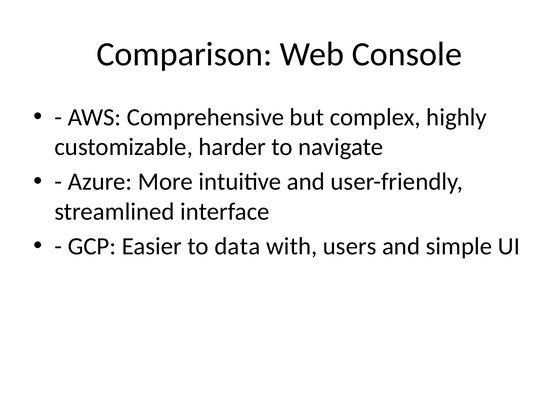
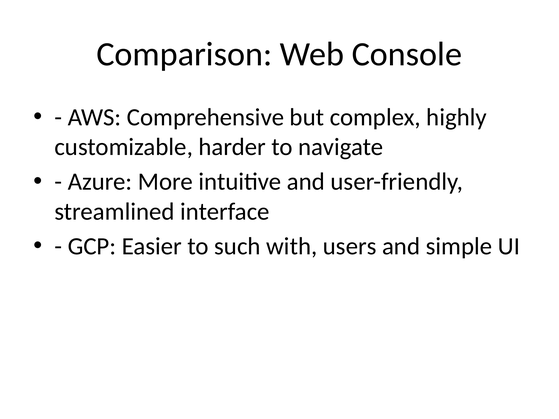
data: data -> such (237, 246)
